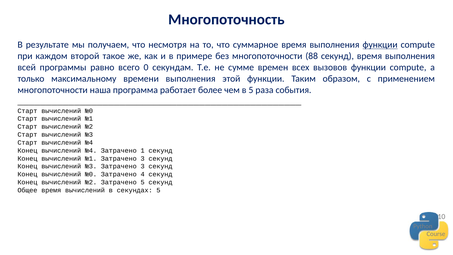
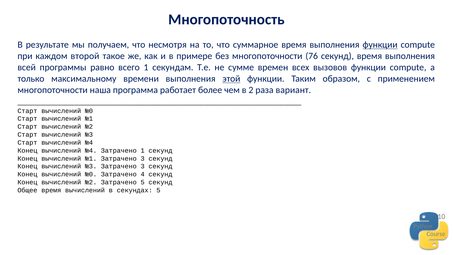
88: 88 -> 76 (312, 56)
всего 0: 0 -> 1 (146, 67)
этой underline: none -> present (231, 79)
в 5: 5 -> 2 (251, 90)
события: события -> вариант (293, 90)
